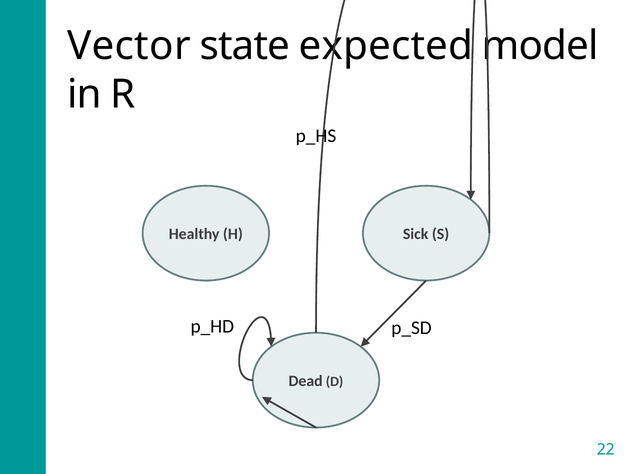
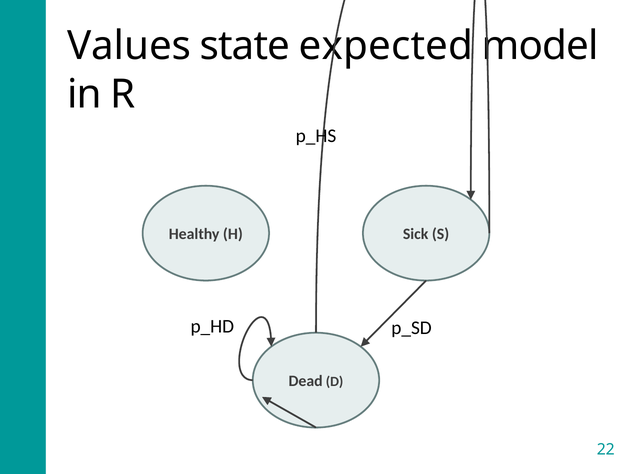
Vector: Vector -> Values (129, 46)
